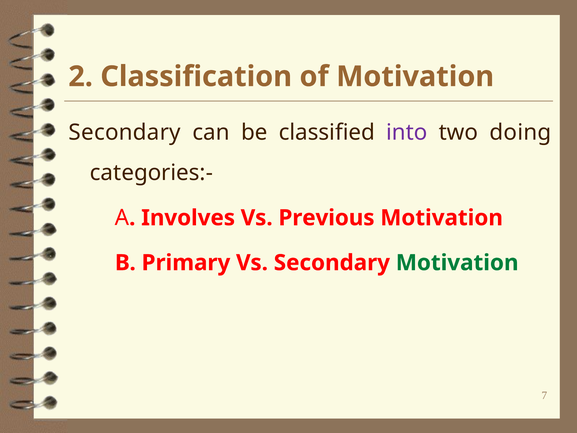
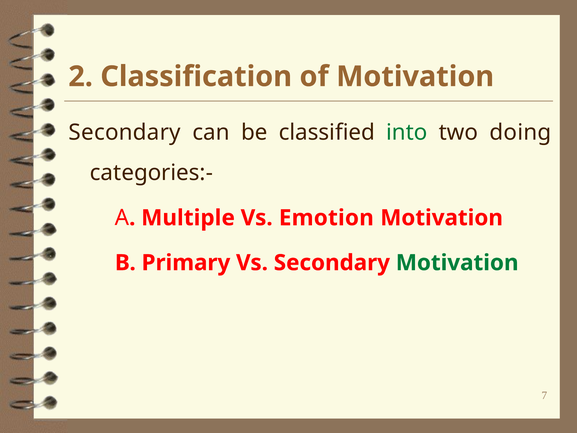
into colour: purple -> green (407, 132)
Involves: Involves -> Multiple (188, 218)
Previous: Previous -> Emotion (326, 218)
